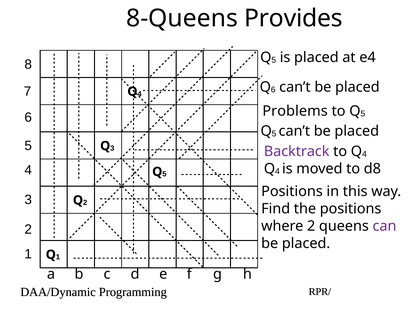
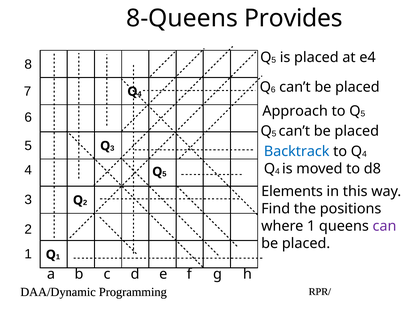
Problems: Problems -> Approach (295, 111)
Backtrack colour: purple -> blue (297, 151)
Positions: Positions -> Elements (292, 191)
where 2: 2 -> 1 (311, 226)
